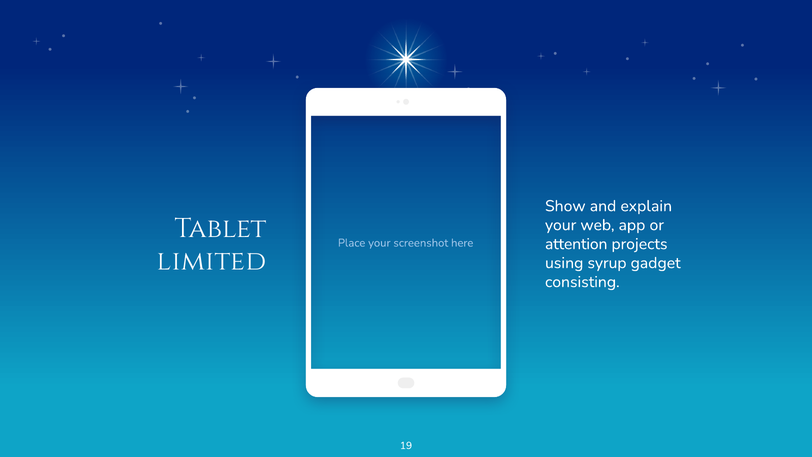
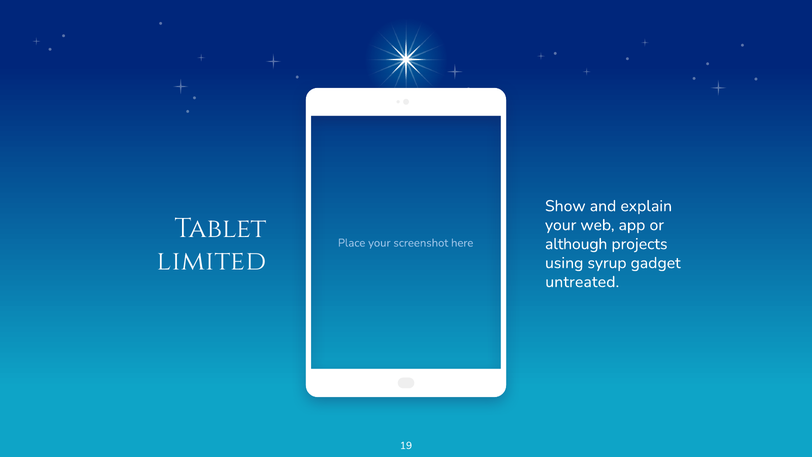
attention: attention -> although (576, 244)
consisting: consisting -> untreated (582, 282)
